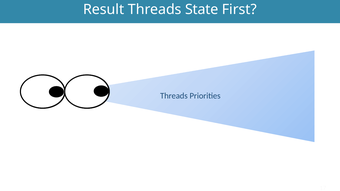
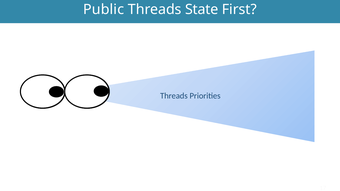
Result: Result -> Public (104, 9)
